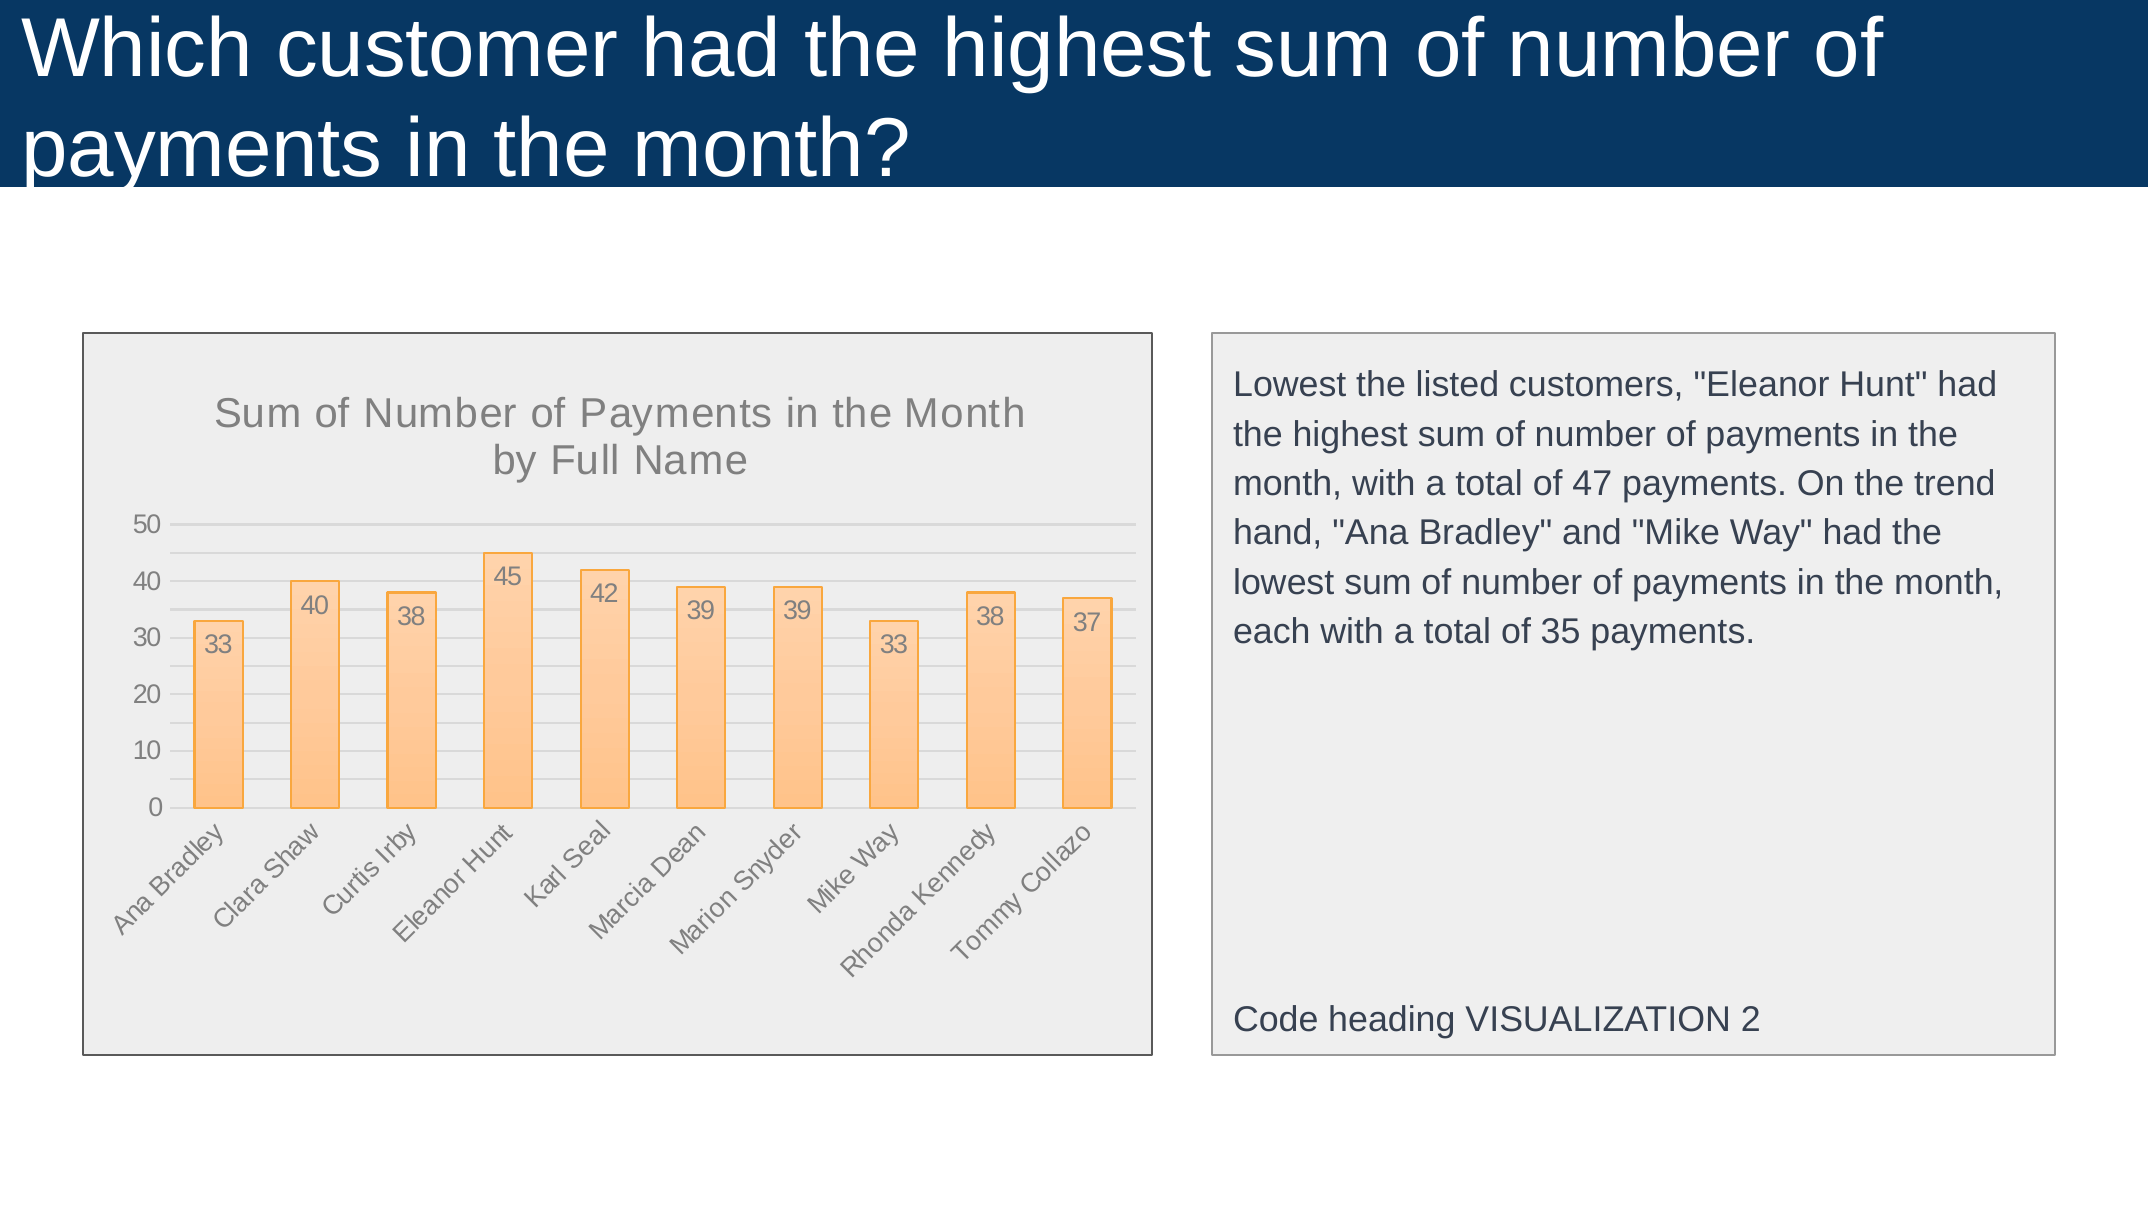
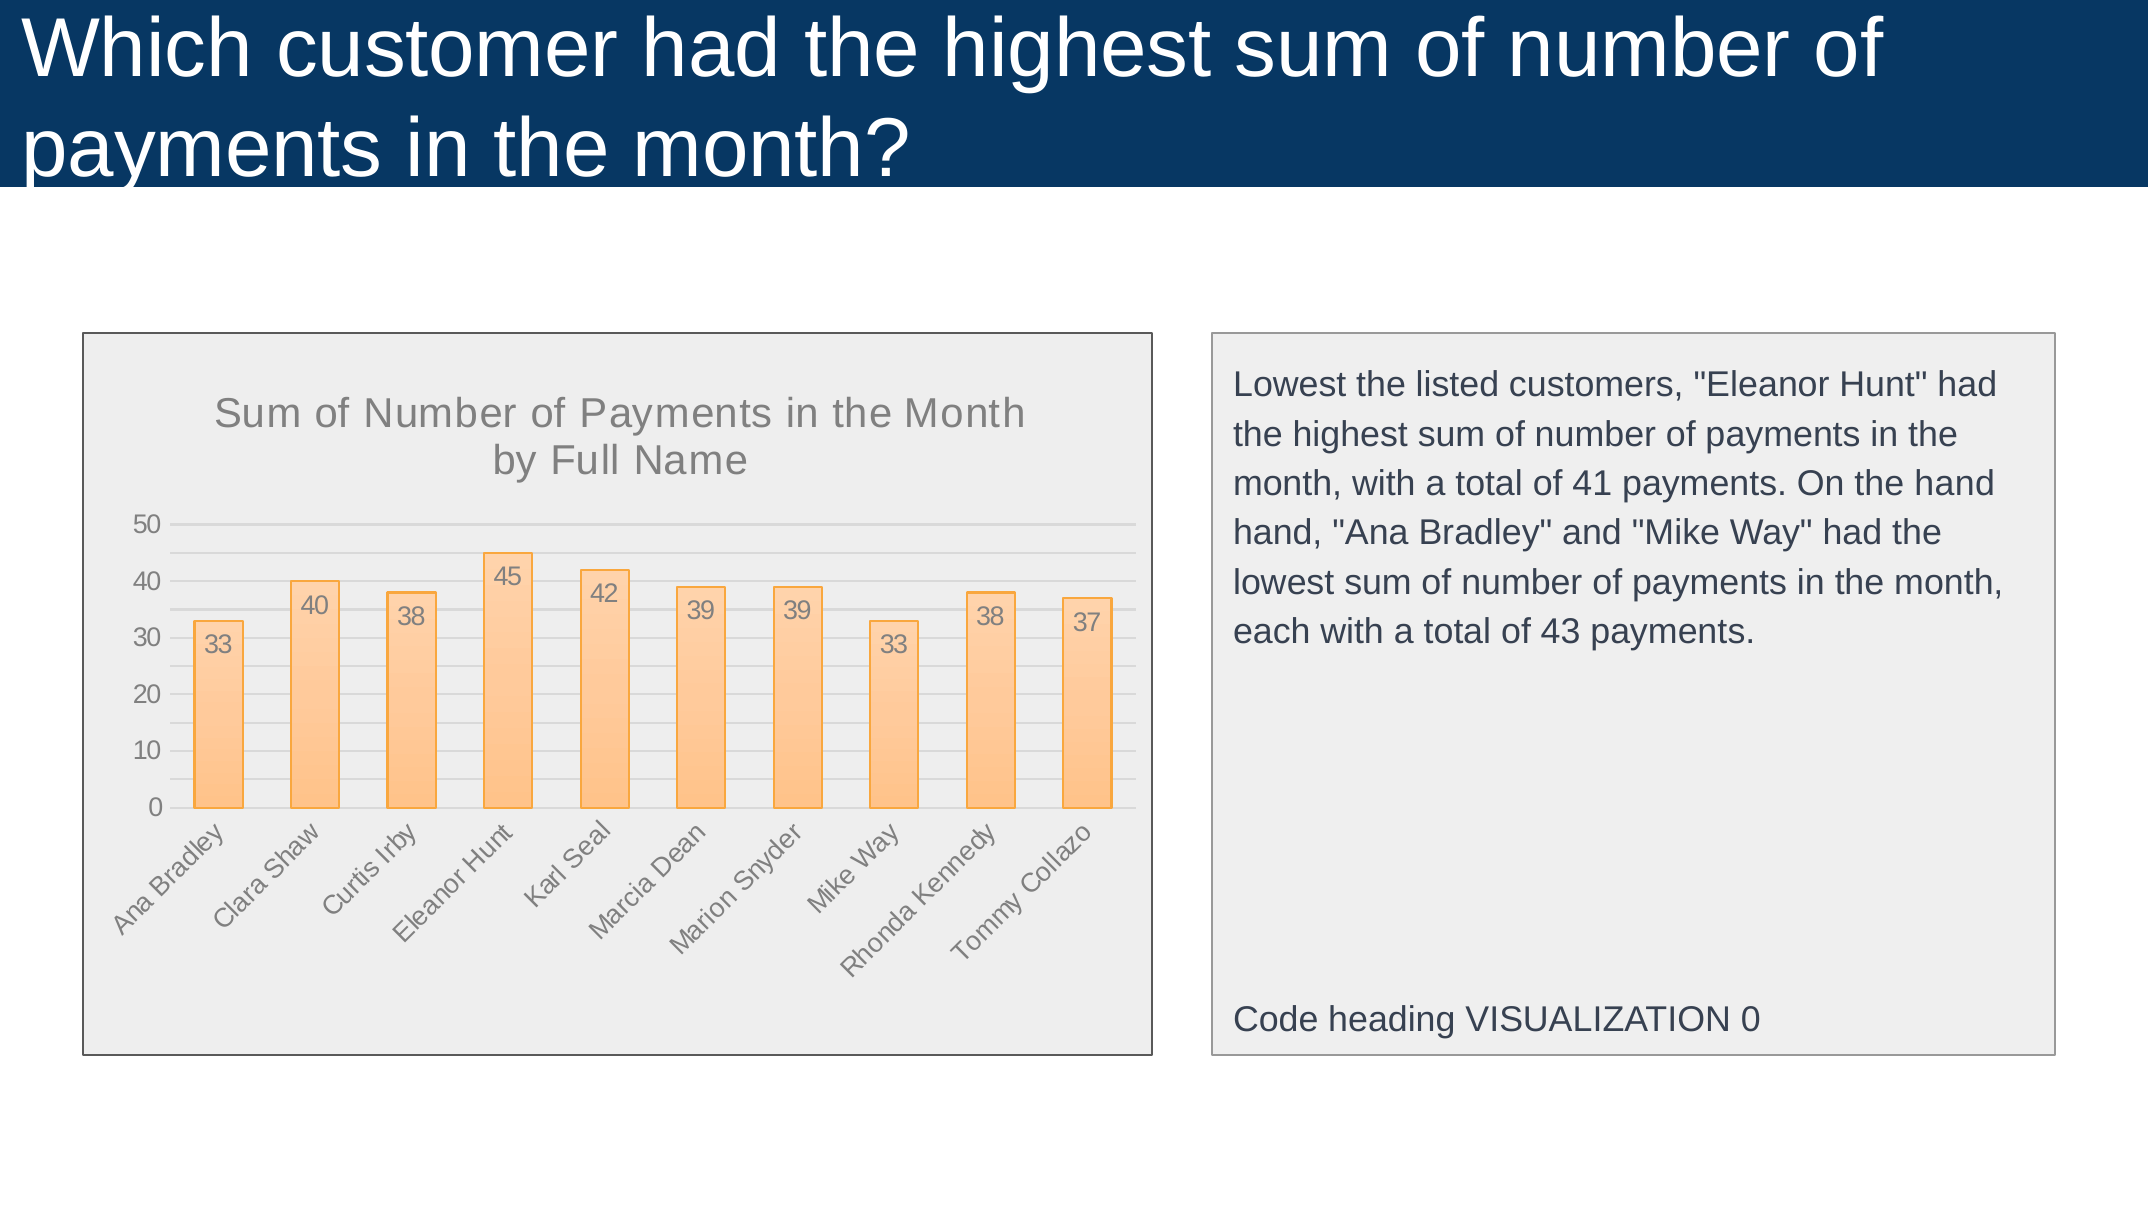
47: 47 -> 41 (1592, 484)
the trend: trend -> hand (1955, 484)
35: 35 -> 43 (1561, 632)
VISUALIZATION 2: 2 -> 0 (1751, 1020)
